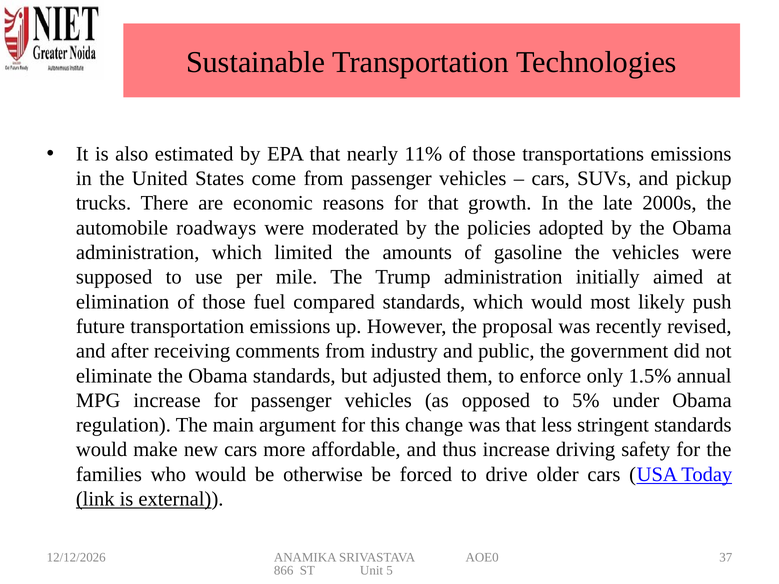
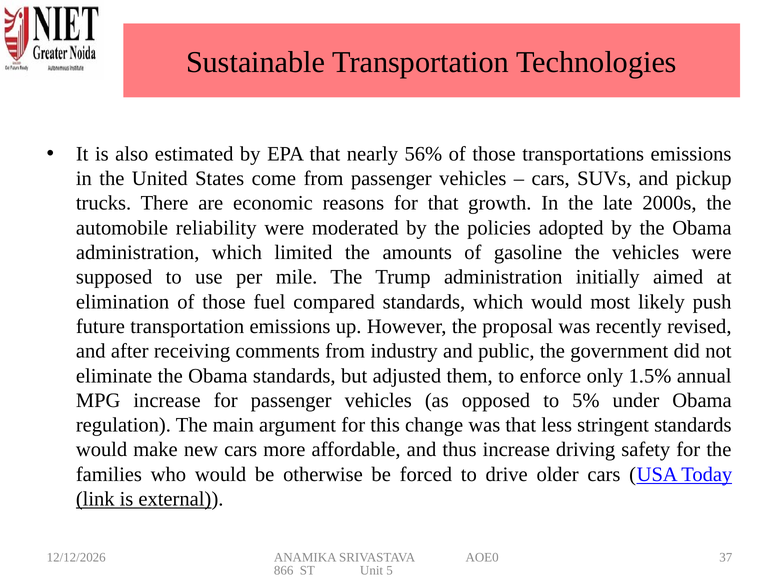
11%: 11% -> 56% (423, 154)
roadways: roadways -> reliability (216, 228)
